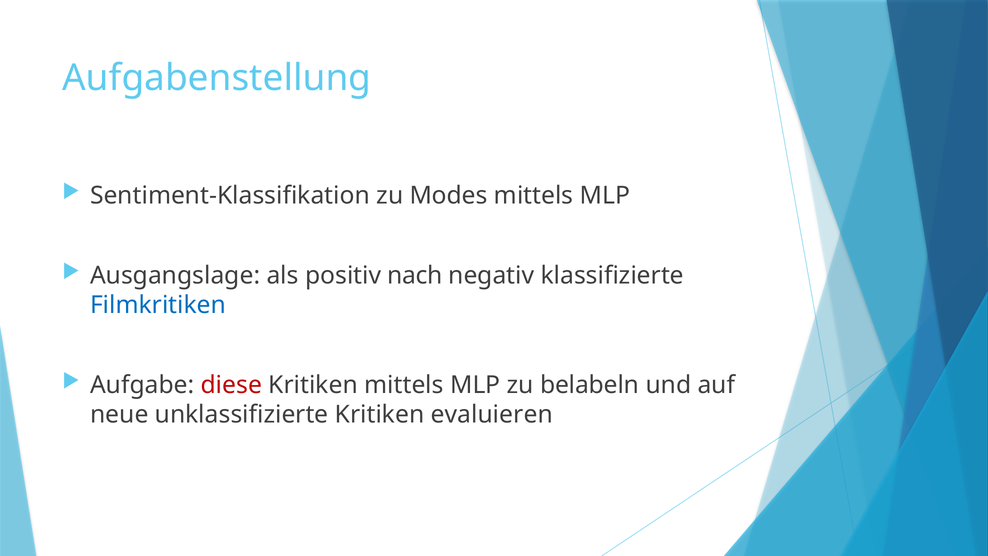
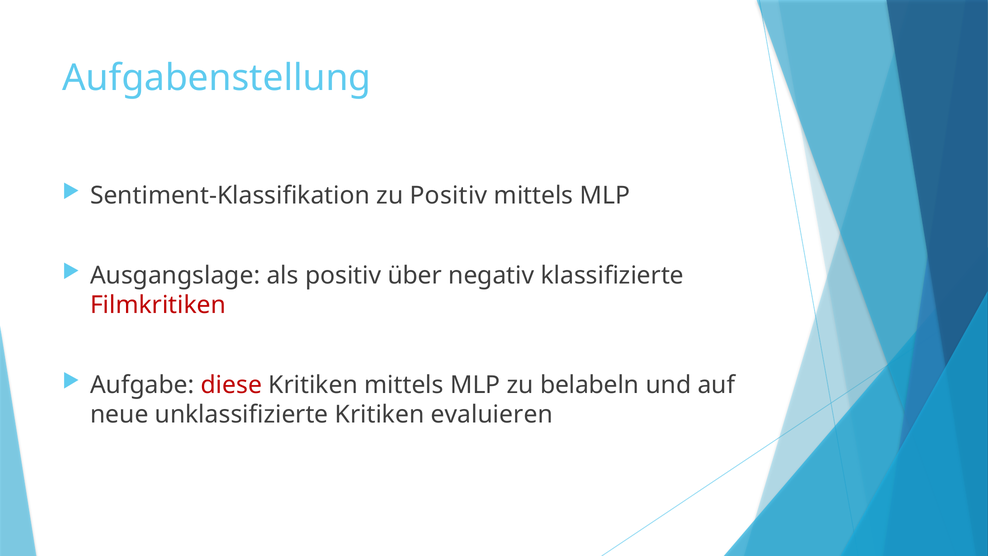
zu Modes: Modes -> Positiv (448, 195)
nach: nach -> über (415, 275)
Filmkritiken colour: blue -> red (158, 305)
